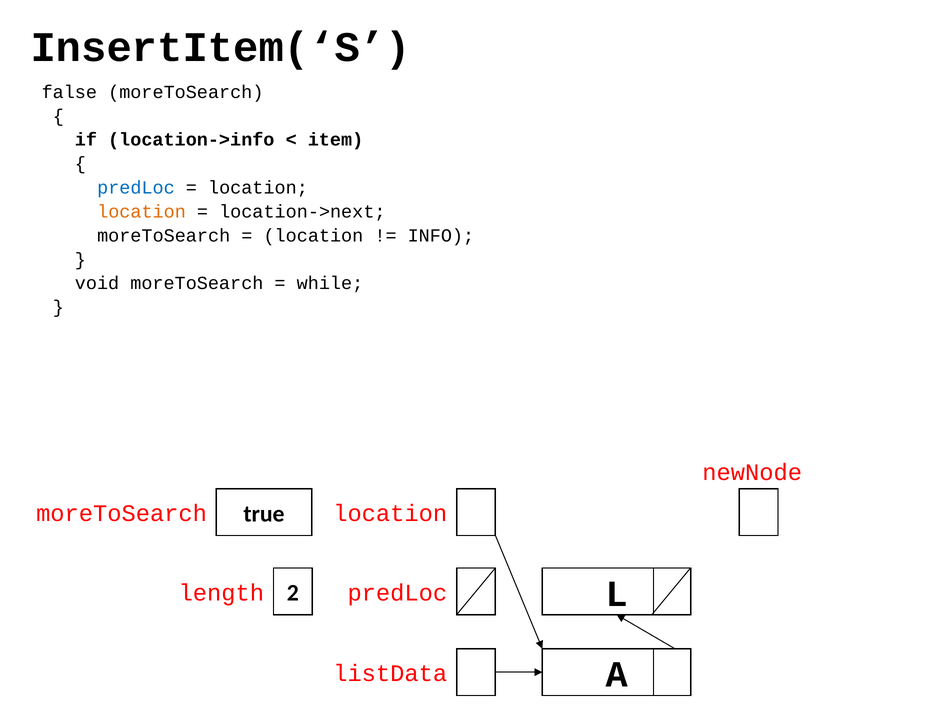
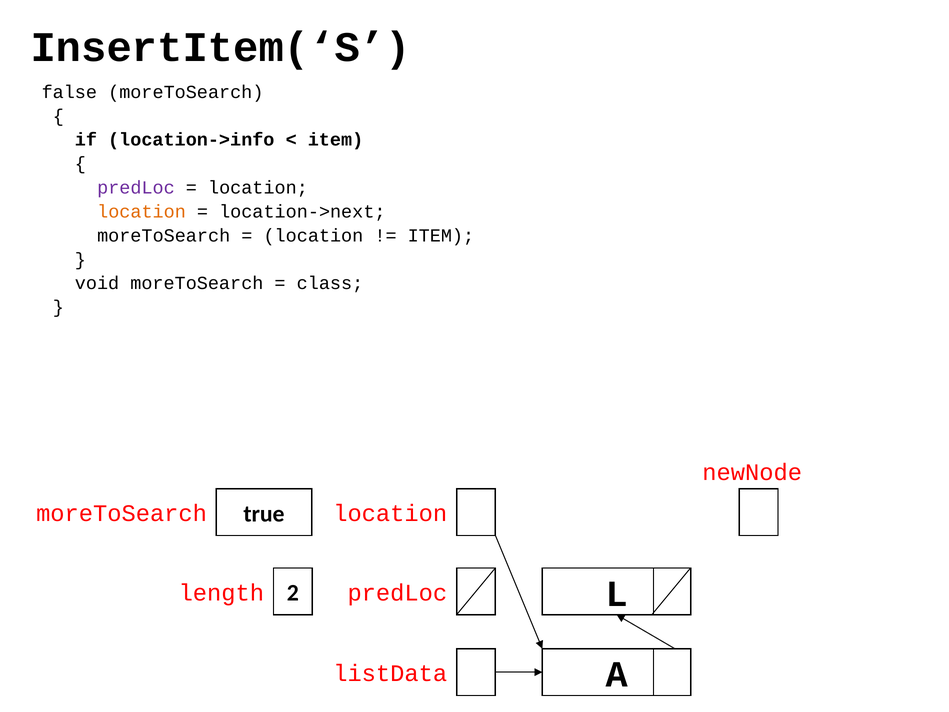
predLoc colour: blue -> purple (136, 188)
INFO: INFO -> ITEM (441, 235)
while: while -> class (330, 283)
